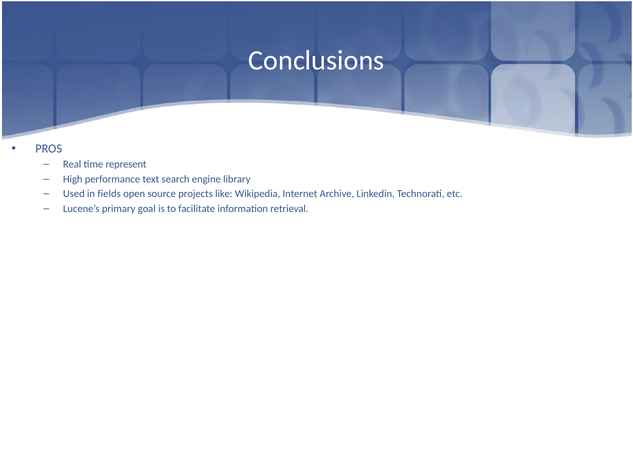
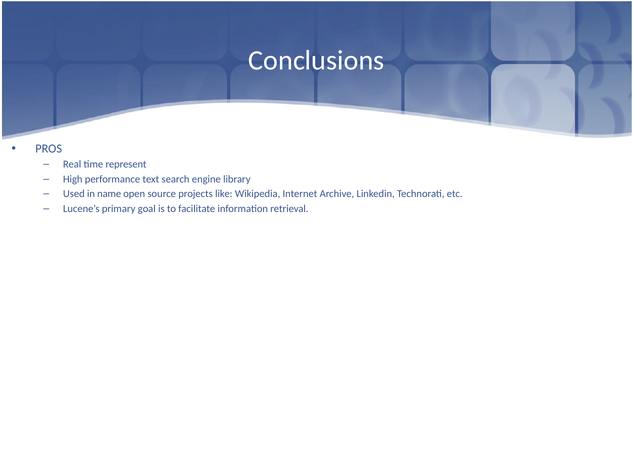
fields: fields -> name (109, 194)
